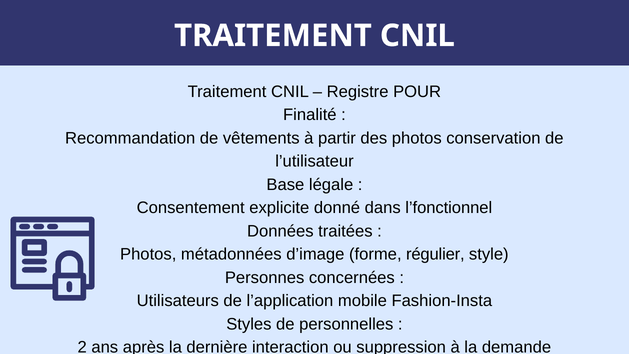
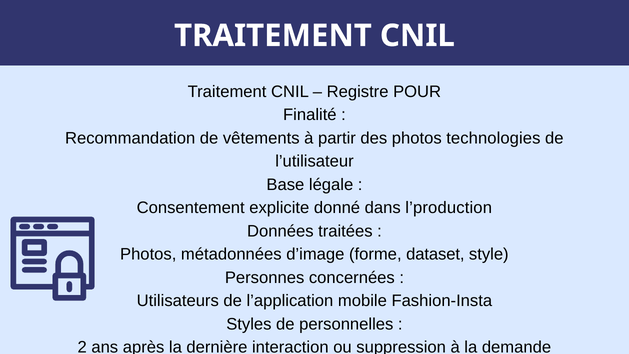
conservation: conservation -> technologies (493, 138)
l’fonctionnel: l’fonctionnel -> l’production (449, 208)
régulier: régulier -> dataset (435, 254)
